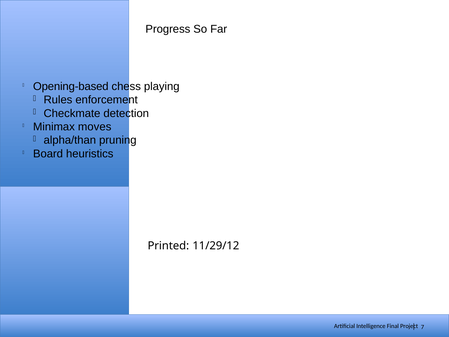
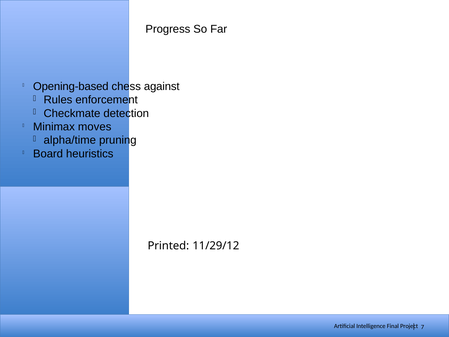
playing: playing -> against (162, 86)
alpha/than: alpha/than -> alpha/time (70, 140)
